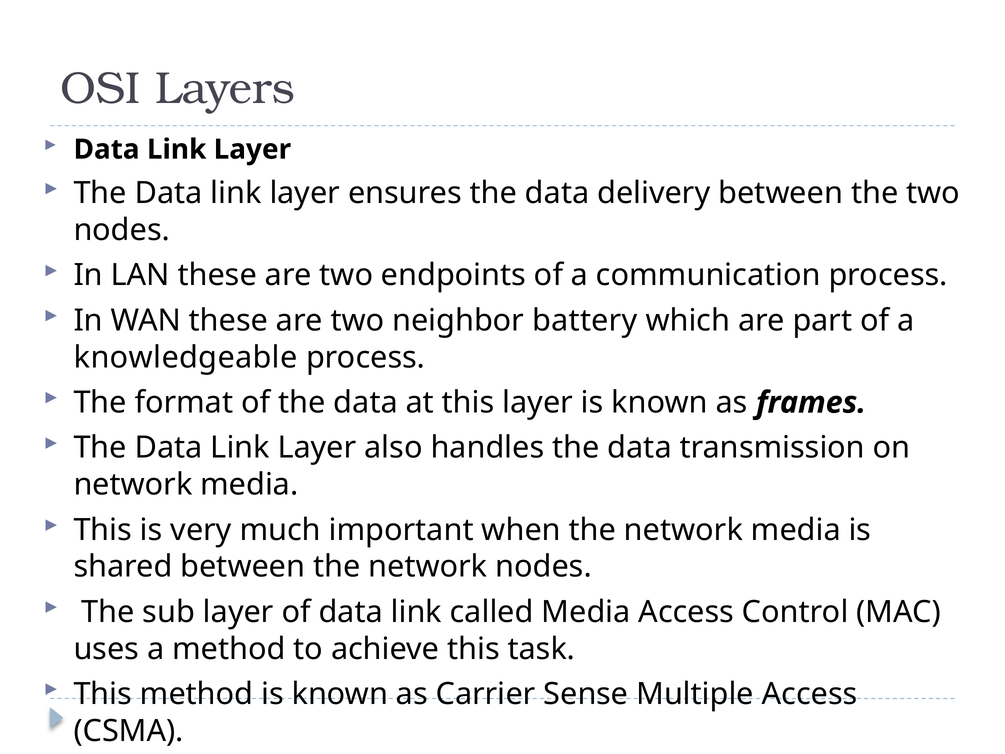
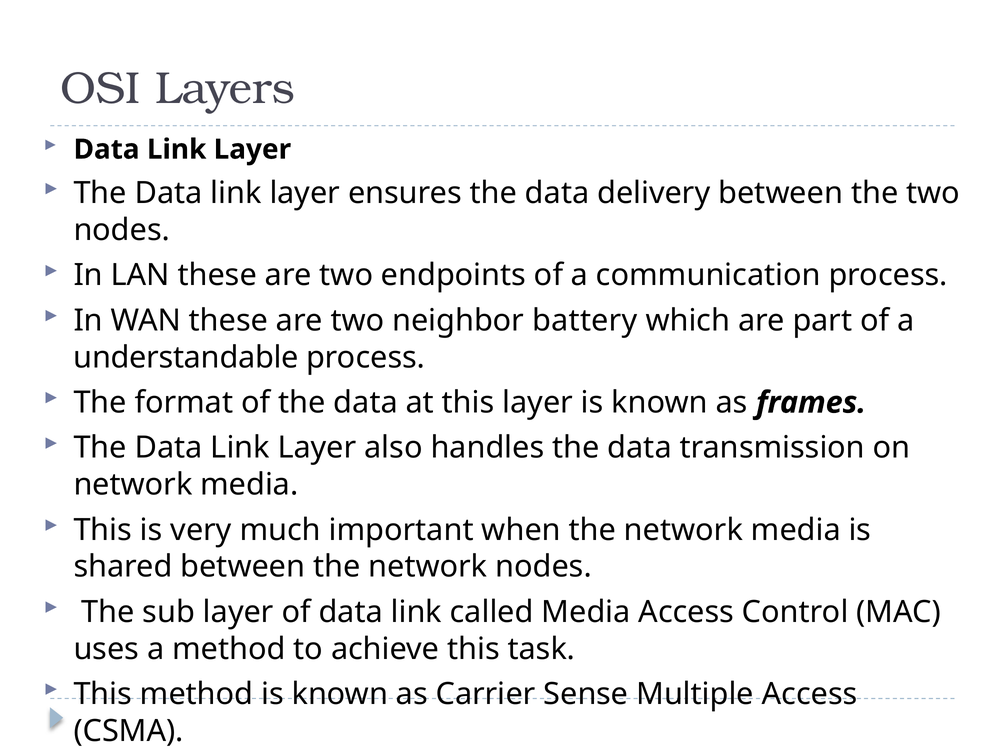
knowledgeable: knowledgeable -> understandable (186, 357)
